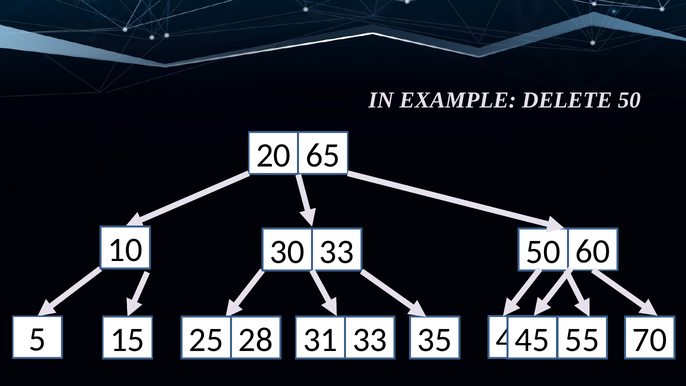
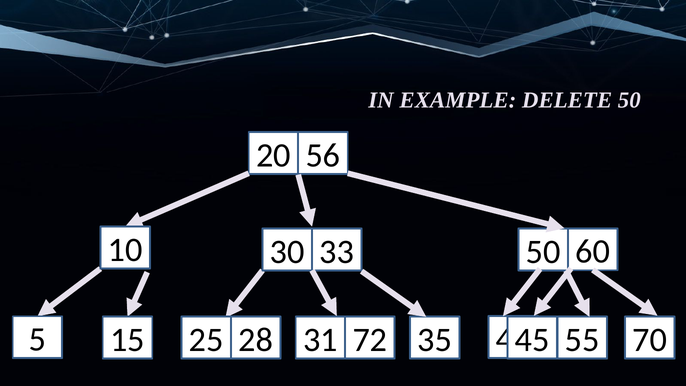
65: 65 -> 56 (323, 155)
31 33: 33 -> 72 (370, 340)
